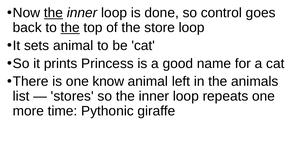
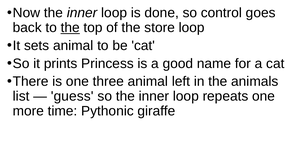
the underline: present -> none (53, 13)
know: know -> three (108, 81)
stores: stores -> guess (72, 96)
